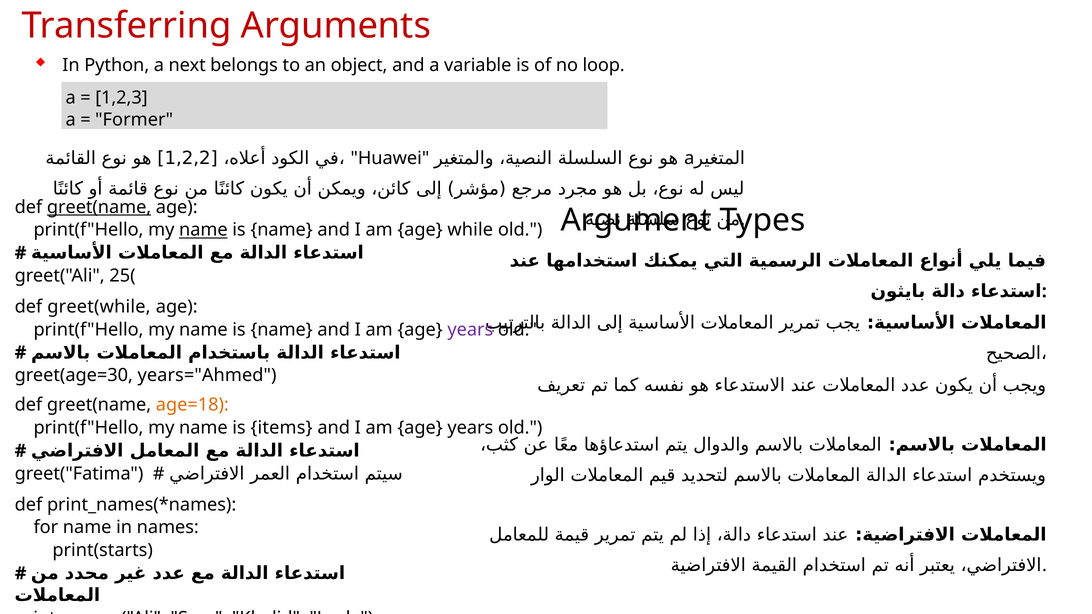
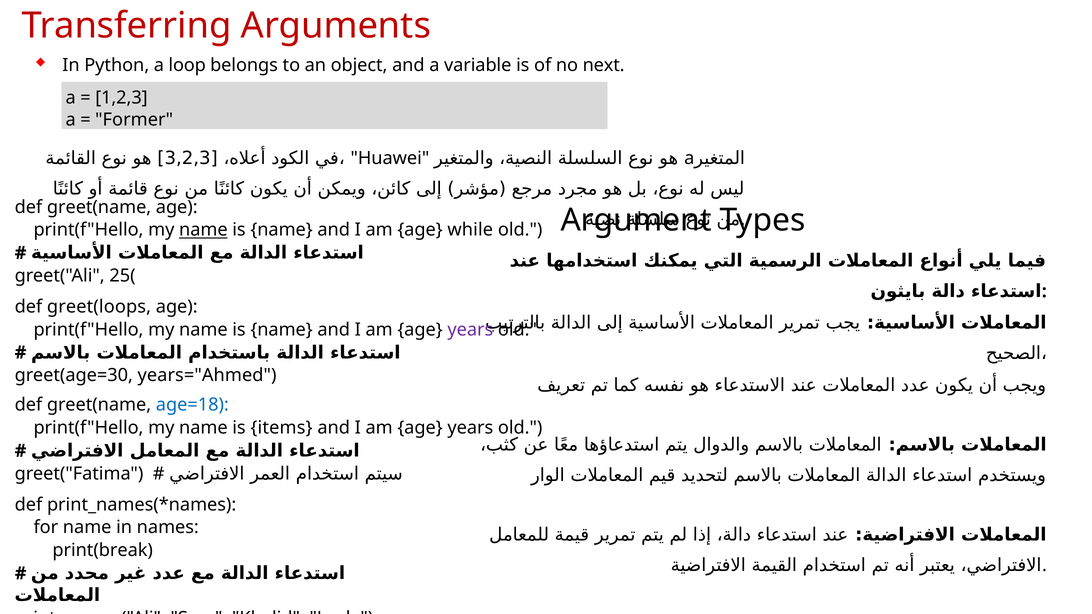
next: next -> loop (187, 65)
loop: loop -> next (604, 65)
1,2,2: 1,2,2 -> 3,2,3 (188, 158)
greet(name underline: present -> none (99, 207)
greet(while: greet(while -> greet(loops (99, 307)
age=18 colour: orange -> blue (192, 405)
print(starts: print(starts -> print(break (103, 551)
